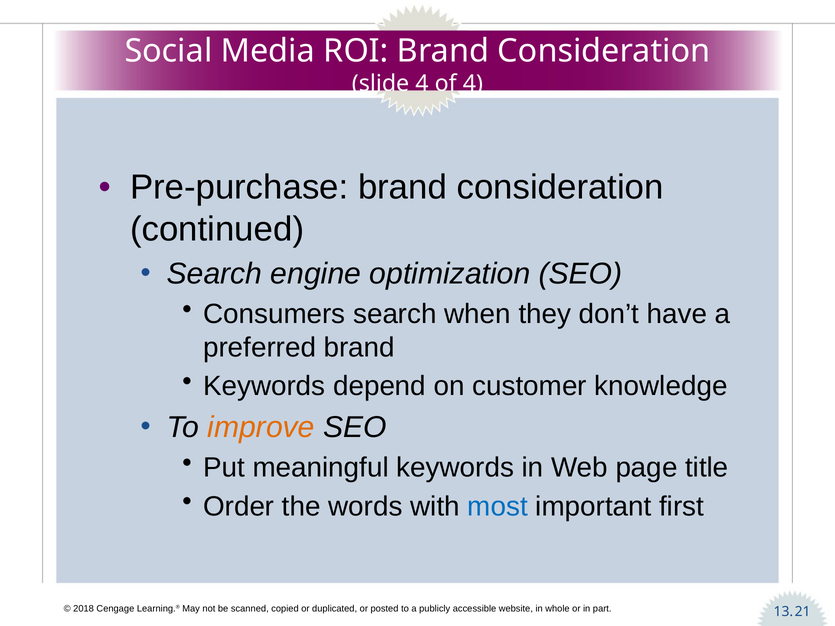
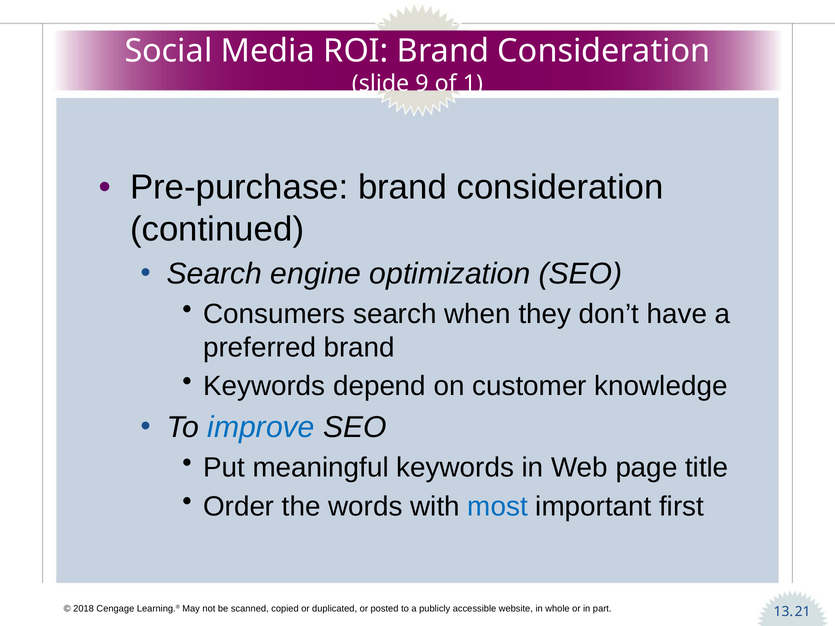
slide 4: 4 -> 9 (422, 84)
of 4: 4 -> 1 (473, 84)
improve colour: orange -> blue (261, 427)
